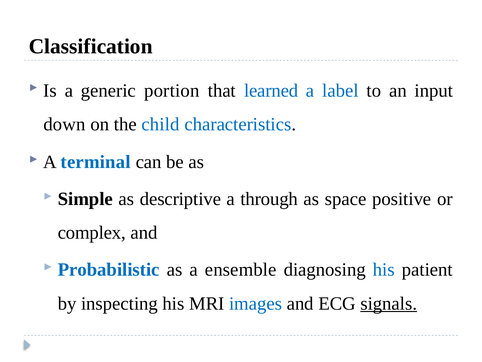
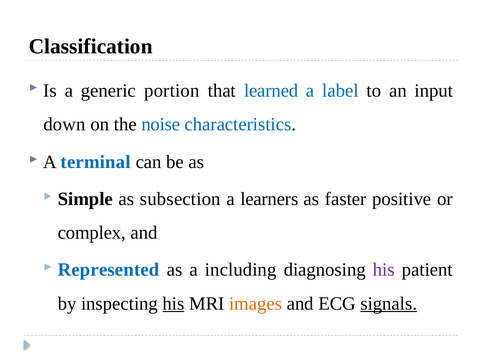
child: child -> noise (161, 124)
descriptive: descriptive -> subsection (180, 199)
through: through -> learners (269, 199)
space: space -> faster (346, 199)
Probabilistic: Probabilistic -> Represented (109, 269)
ensemble: ensemble -> including (241, 269)
his colour: blue -> purple (384, 269)
his underline: none -> present (174, 303)
images colour: blue -> orange (256, 303)
